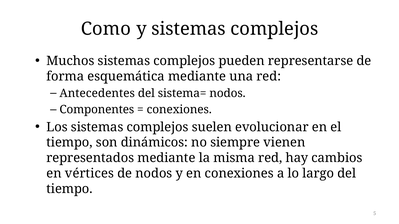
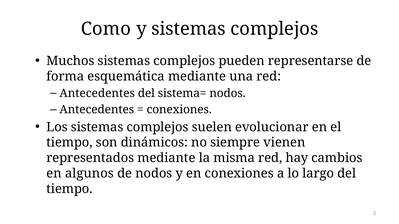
Componentes: Componentes -> Antecedentes (97, 110)
vértices: vértices -> algunos (89, 174)
